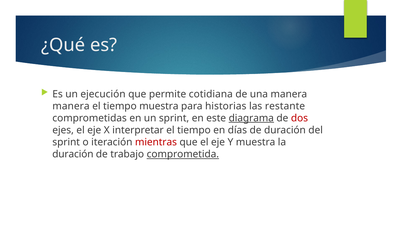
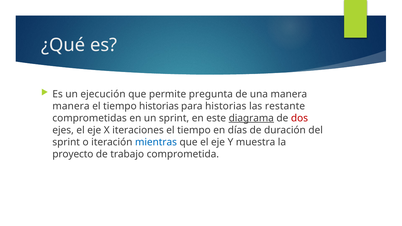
cotidiana: cotidiana -> pregunta (211, 94)
tiempo muestra: muestra -> historias (159, 106)
interpretar: interpretar -> iteraciones (138, 130)
mientras colour: red -> blue (156, 142)
duración: duración -> proyecto (73, 154)
comprometida underline: present -> none (183, 154)
